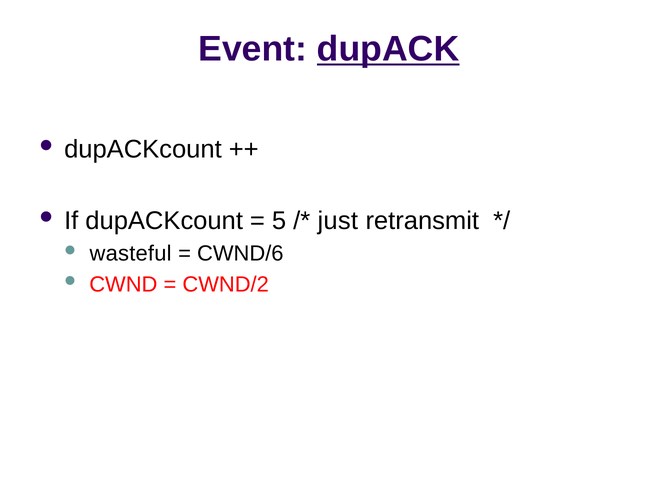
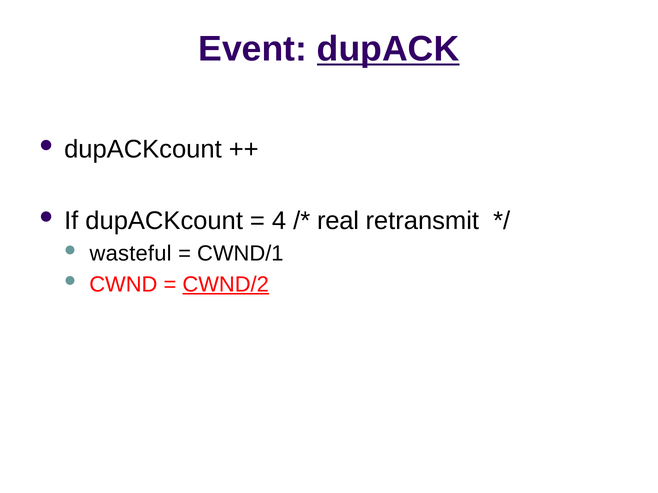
5: 5 -> 4 (279, 221)
just: just -> real (338, 221)
CWND/6: CWND/6 -> CWND/1 (240, 254)
CWND/2 underline: none -> present (226, 285)
